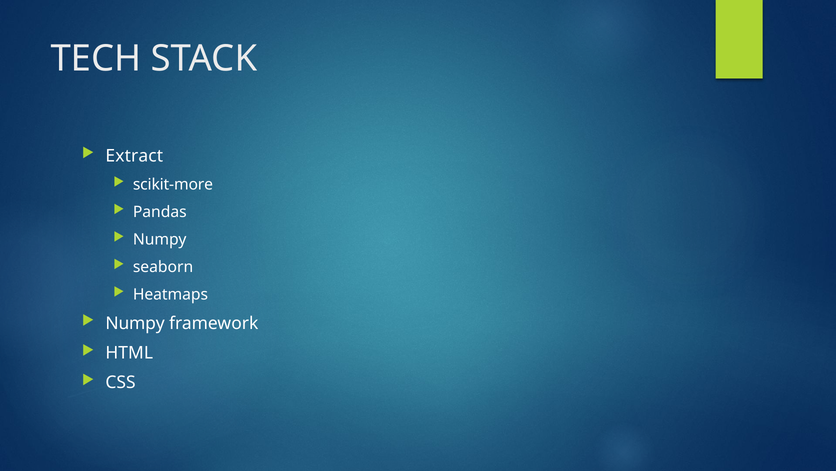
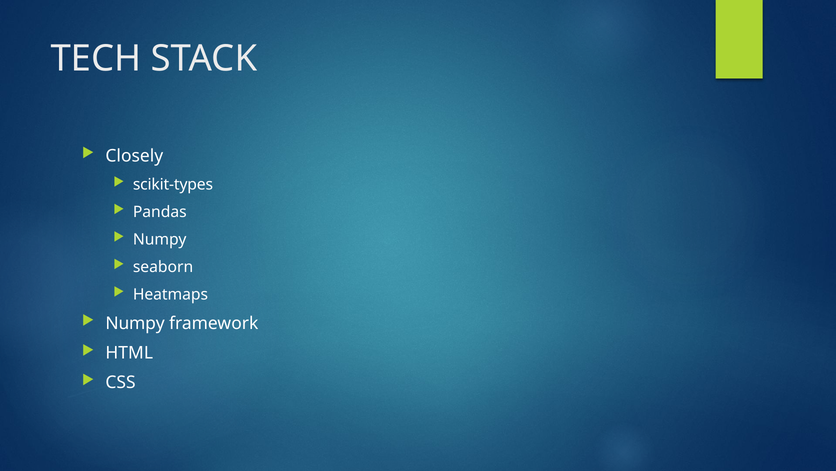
Extract: Extract -> Closely (134, 156)
scikit-more: scikit-more -> scikit-types (173, 184)
